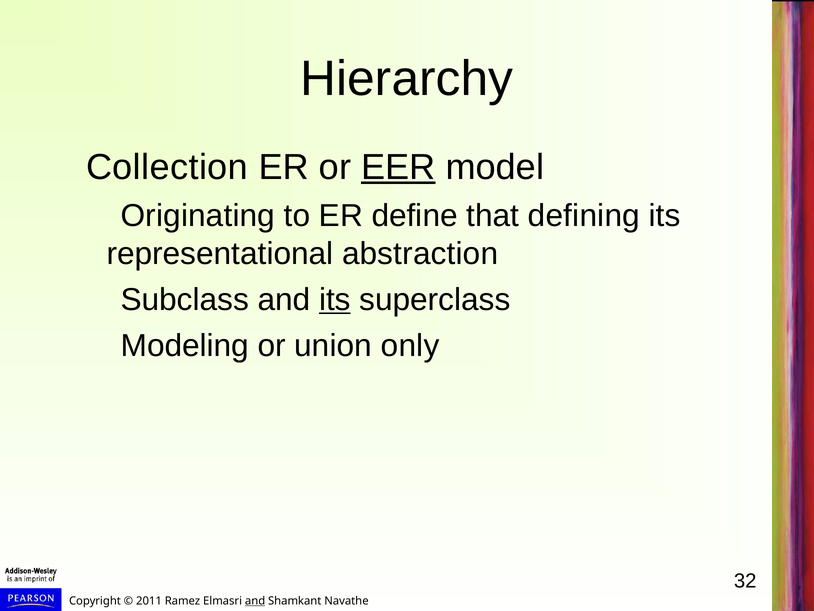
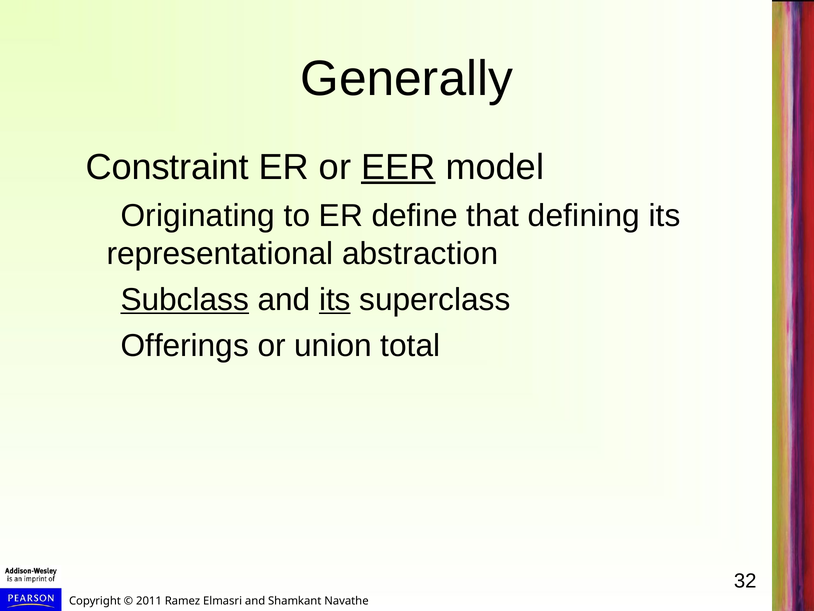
Hierarchy: Hierarchy -> Generally (407, 79)
Collection: Collection -> Constraint (167, 167)
Subclass underline: none -> present (185, 299)
Modeling: Modeling -> Offerings (185, 345)
only: only -> total (410, 345)
and underline: present -> none (255, 600)
